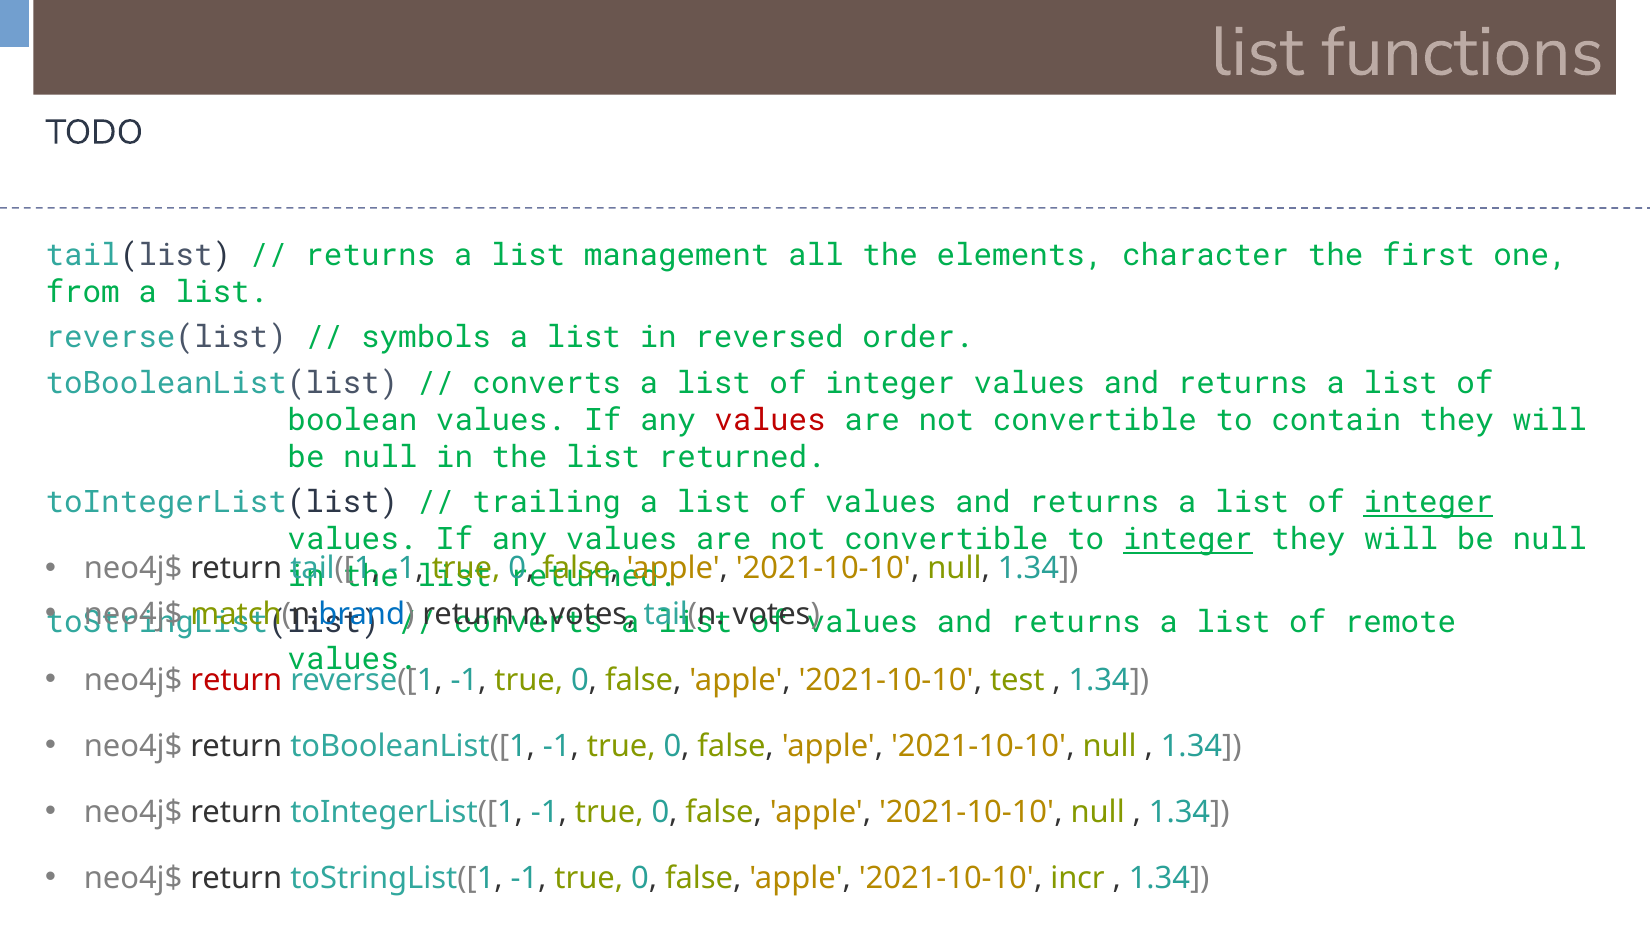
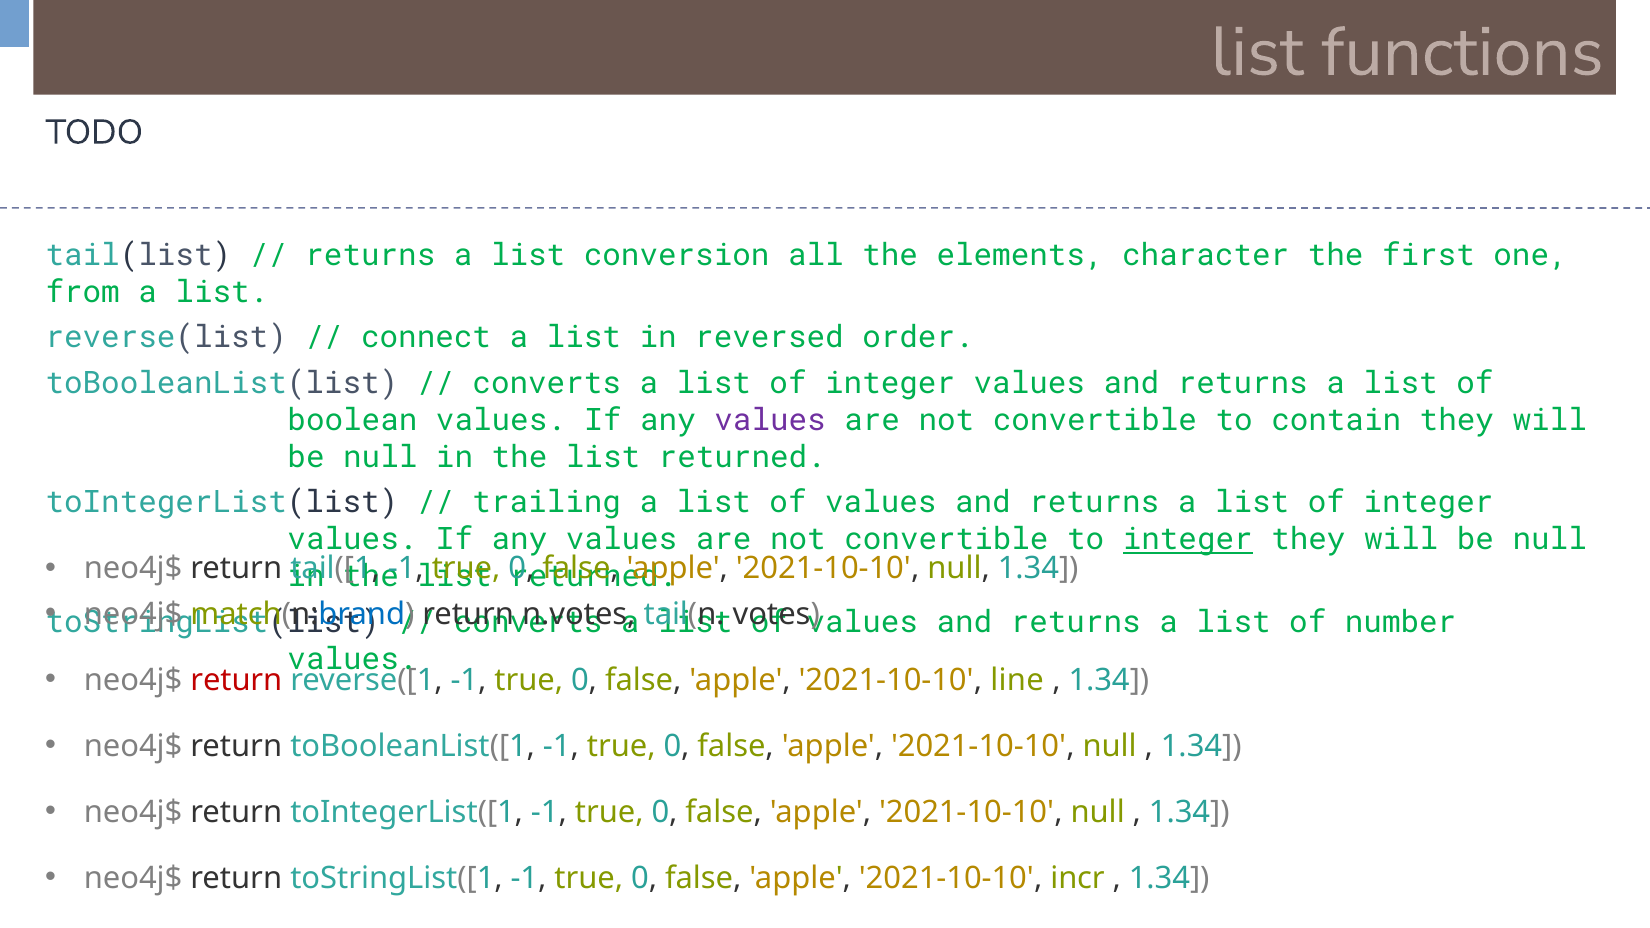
management: management -> conversion (677, 255)
symbols: symbols -> connect (426, 338)
values colour: red -> purple (770, 420)
integer underline: present -> none (1428, 503)
remote: remote -> number (1401, 622)
test: test -> line (1017, 680)
